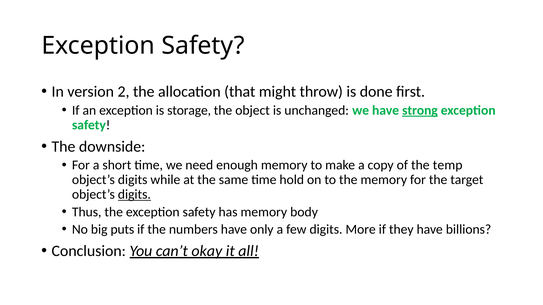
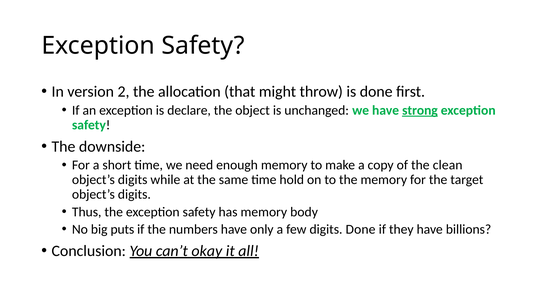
storage: storage -> declare (189, 111)
temp: temp -> clean (448, 165)
digits underline: present -> none (134, 195)
digits More: More -> Done (361, 230)
